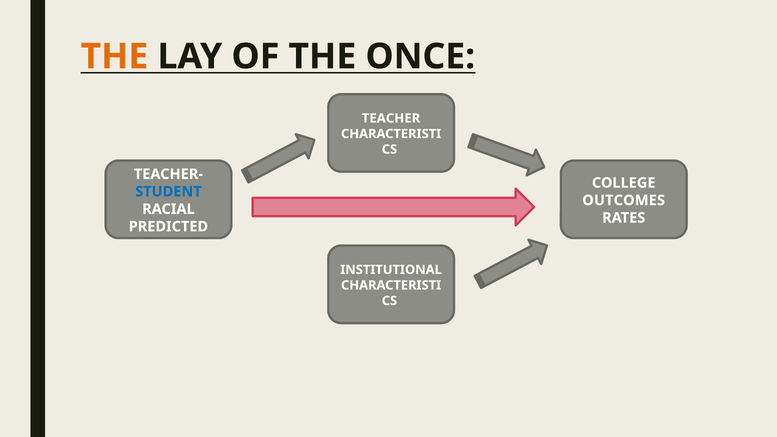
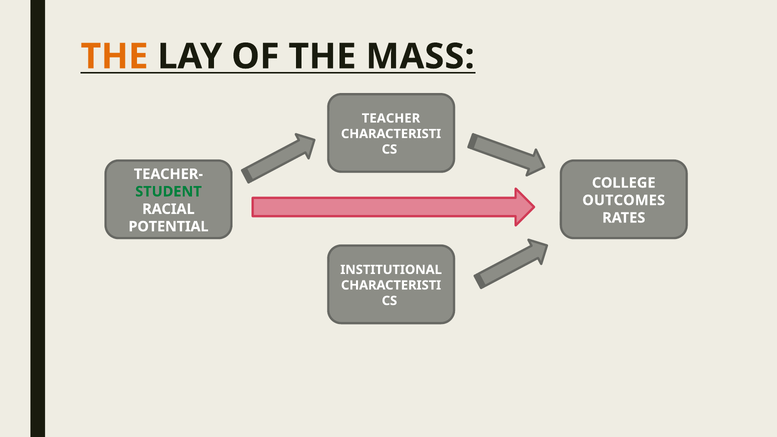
ONCE: ONCE -> MASS (420, 57)
STUDENT colour: blue -> green (168, 192)
PREDICTED: PREDICTED -> POTENTIAL (168, 227)
